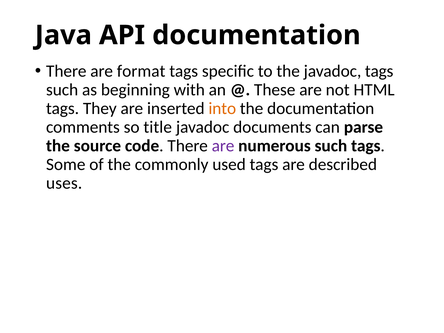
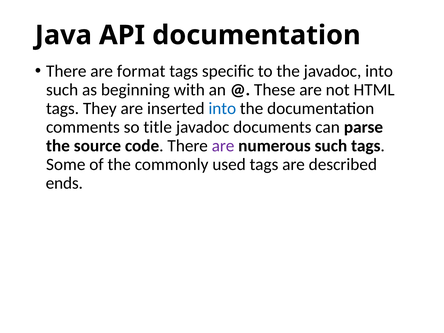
javadoc tags: tags -> into (379, 71)
into colour: orange -> blue (222, 108)
uses: uses -> ends (64, 183)
